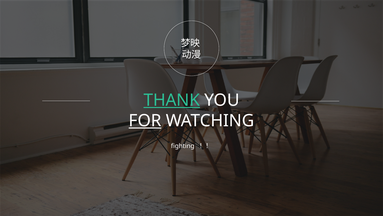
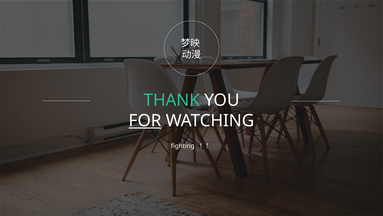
THANK underline: present -> none (172, 100)
